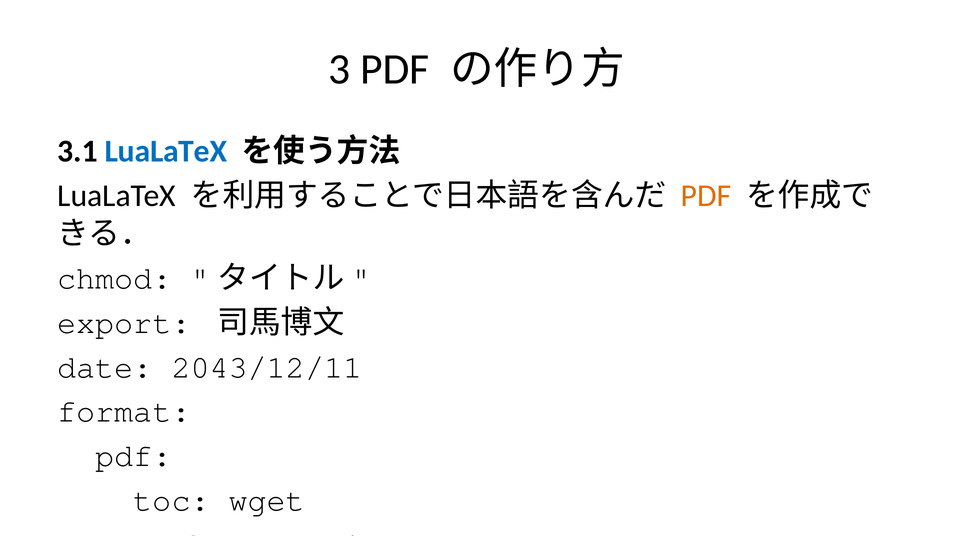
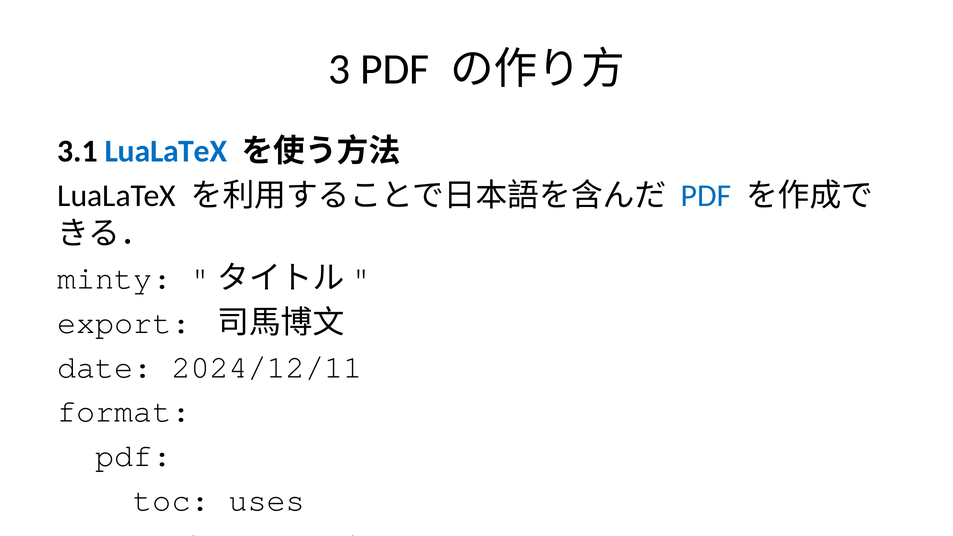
PDF colour: orange -> blue (706, 196)
chmod: chmod -> minty (114, 278)
2043/12/11: 2043/12/11 -> 2024/12/11 (267, 367)
toc wget: wget -> uses (267, 500)
